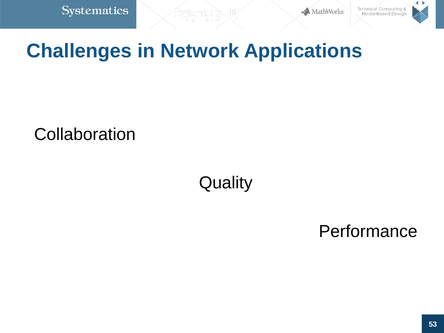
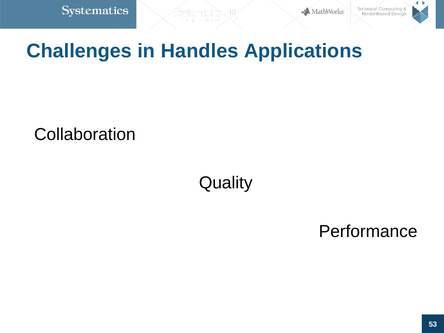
Network: Network -> Handles (200, 51)
